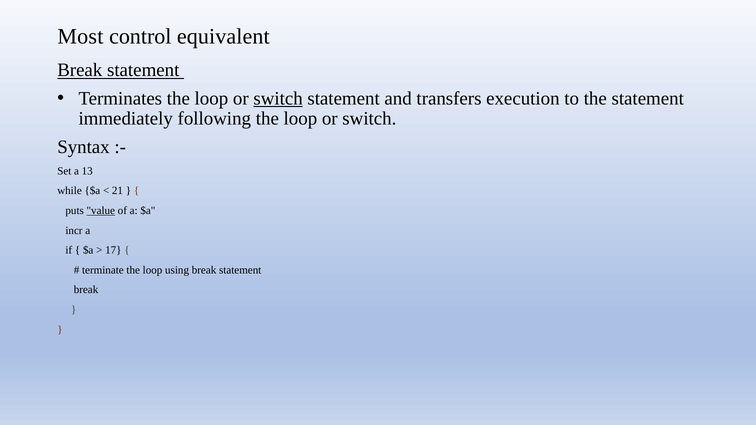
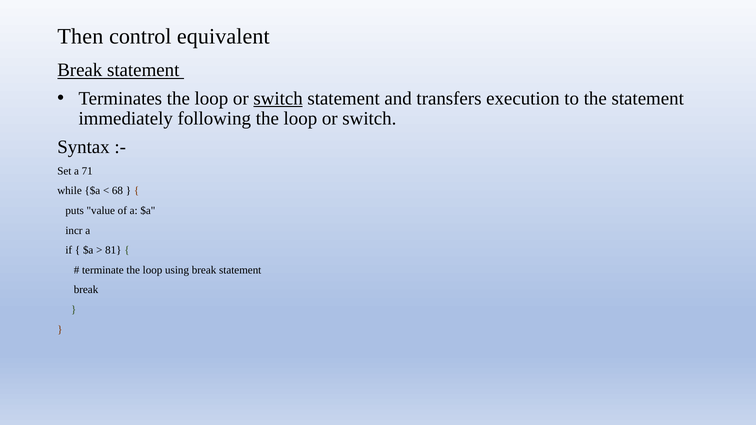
Most: Most -> Then (80, 36)
13: 13 -> 71 (87, 171)
21: 21 -> 68 (117, 191)
value underline: present -> none (101, 211)
17: 17 -> 81 (113, 250)
